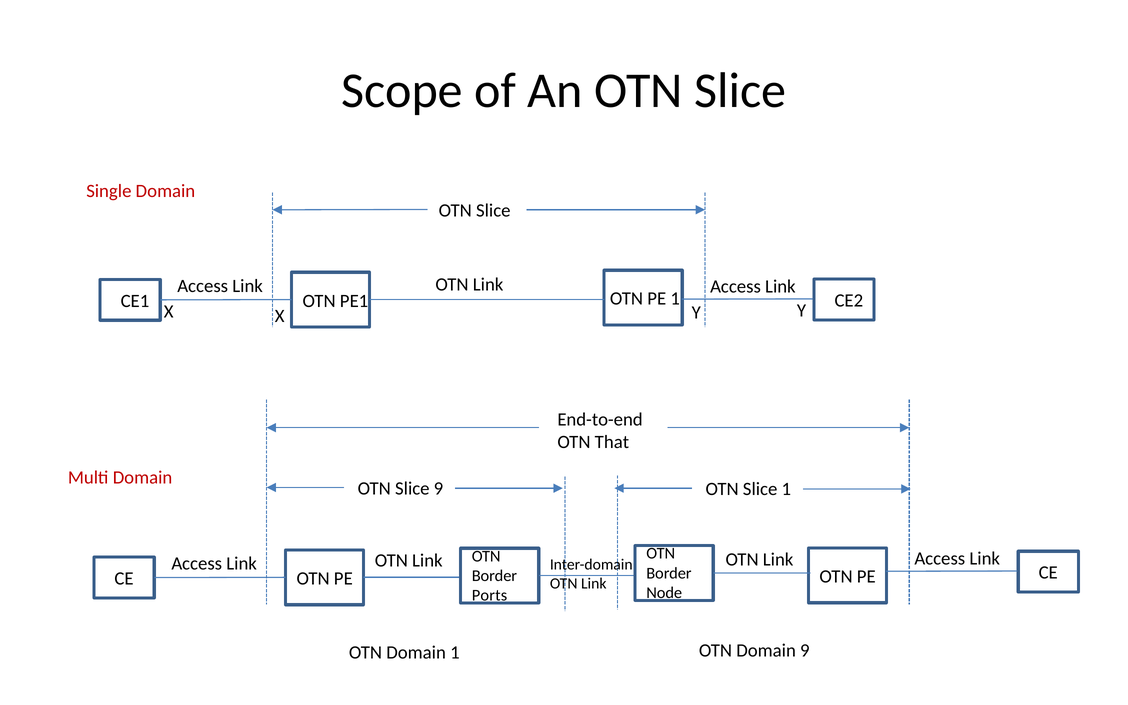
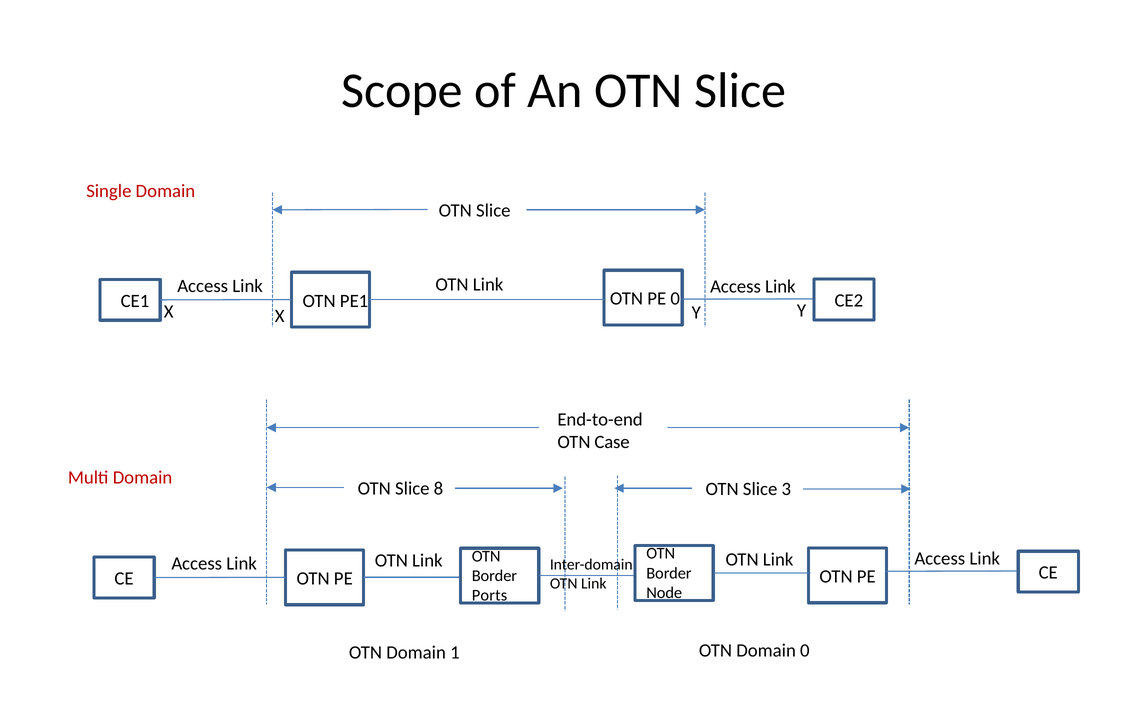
PE 1: 1 -> 0 (675, 299)
That: That -> Case (612, 442)
Slice 9: 9 -> 8 (438, 489)
Slice 1: 1 -> 3 (786, 489)
Domain 9: 9 -> 0 (805, 650)
